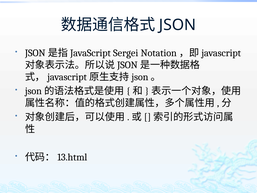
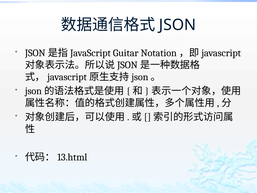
Sergei: Sergei -> Guitar (126, 53)
